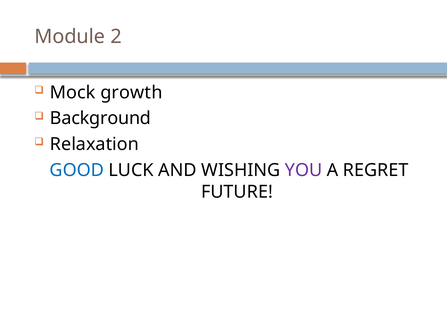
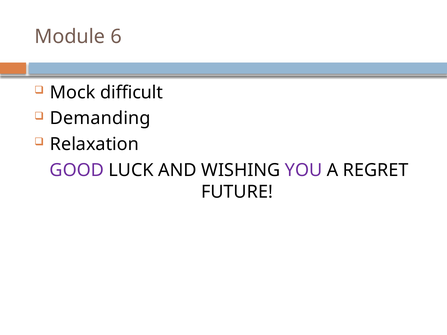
2: 2 -> 6 (116, 37)
growth: growth -> difficult (132, 92)
Background: Background -> Demanding (100, 118)
GOOD colour: blue -> purple (77, 170)
